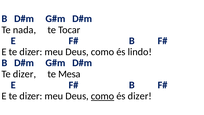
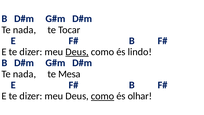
Deus underline: none -> present (77, 52)
dizer: dizer -> nada (25, 74)
és dizer: dizer -> olhar (140, 96)
